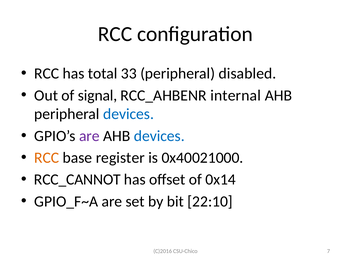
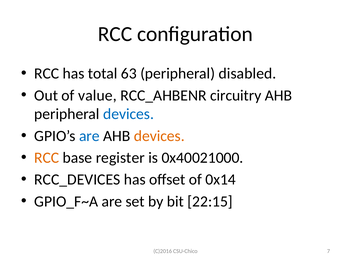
33: 33 -> 63 (129, 74)
signal: signal -> value (97, 95)
internal: internal -> circuitry (236, 95)
are colour: purple -> blue (89, 136)
devices colour: blue -> orange (159, 136)
RCC_CANNOT: RCC_CANNOT -> RCC_DEVICES (77, 180)
22:10: 22:10 -> 22:15 (210, 202)
